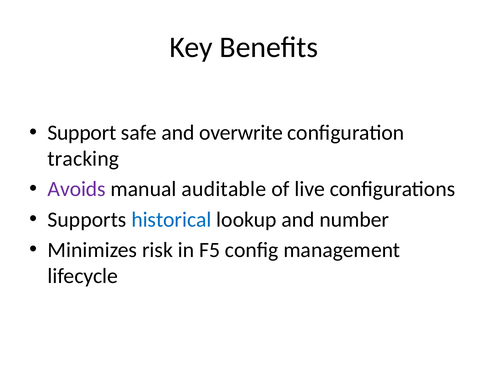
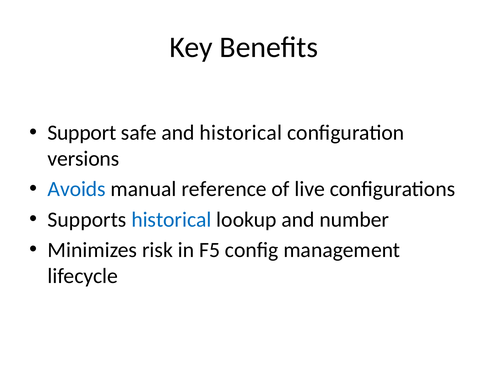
and overwrite: overwrite -> historical (241, 133)
tracking: tracking -> versions (83, 159)
Avoids colour: purple -> blue (77, 189)
auditable: auditable -> reference (224, 189)
